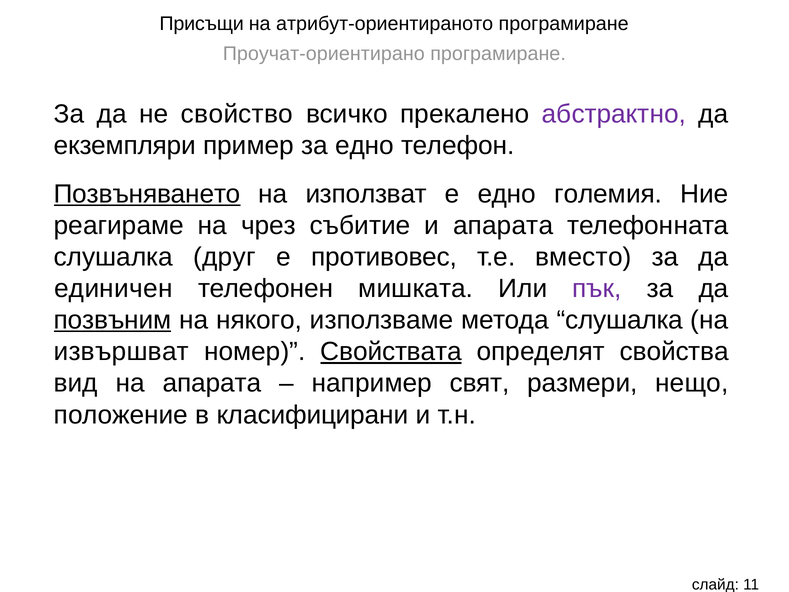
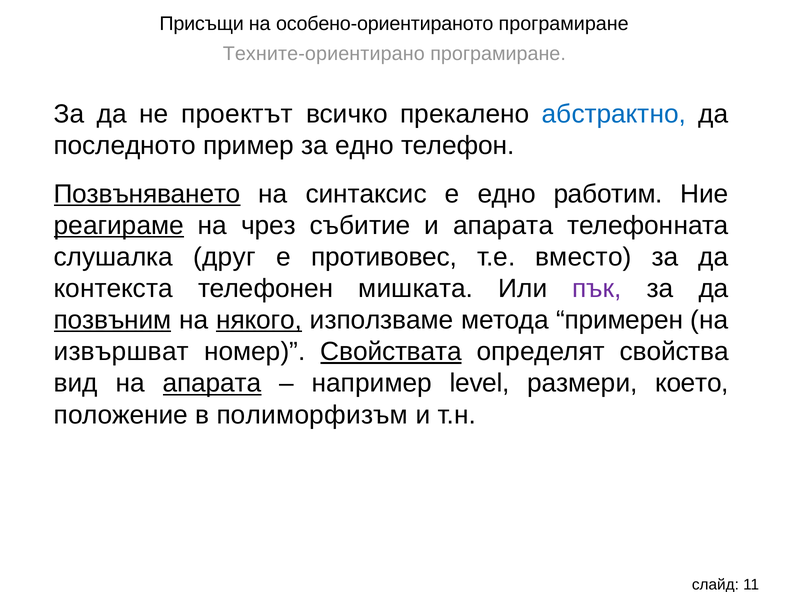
атрибут-ориентираното: атрибут-ориентираното -> особено-ориентираното (385, 24)
Проучат-ориентирано: Проучат-ориентирано -> Техните-ориентирано (324, 54)
свойство: свойство -> проектът (237, 114)
абстрактно colour: purple -> blue (614, 114)
екземпляри: екземпляри -> последното (125, 145)
използват: използват -> синтаксис (366, 194)
големия: големия -> работим (608, 194)
реагираме underline: none -> present (119, 225)
единичен: единичен -> контекста (113, 288)
някого underline: none -> present (259, 320)
метода слушалка: слушалка -> примерен (620, 320)
апарата underline: none -> present (212, 383)
свят: свят -> level (480, 383)
нещо: нещо -> което (692, 383)
класифицирани: класифицирани -> полиморфизъм (312, 415)
